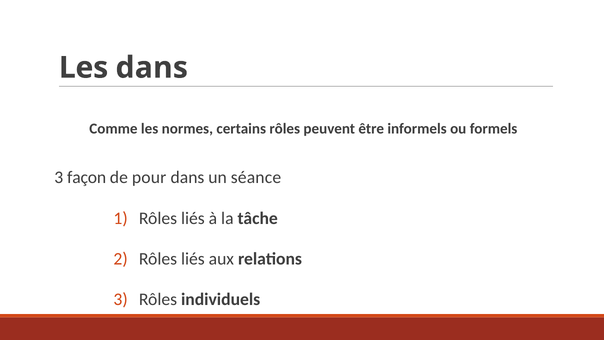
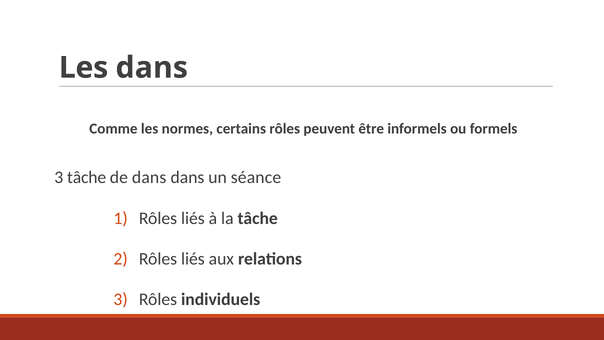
3 façon: façon -> tâche (87, 178)
de pour: pour -> dans (149, 178)
